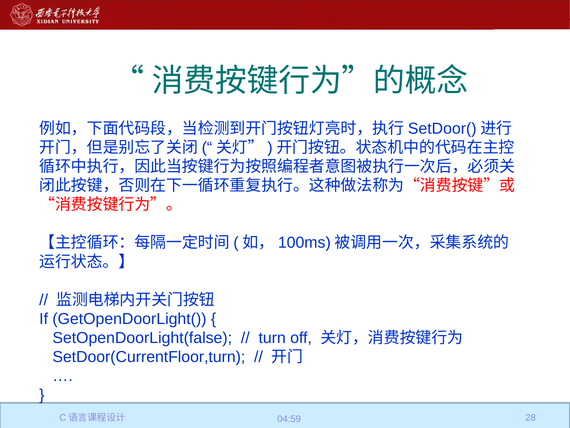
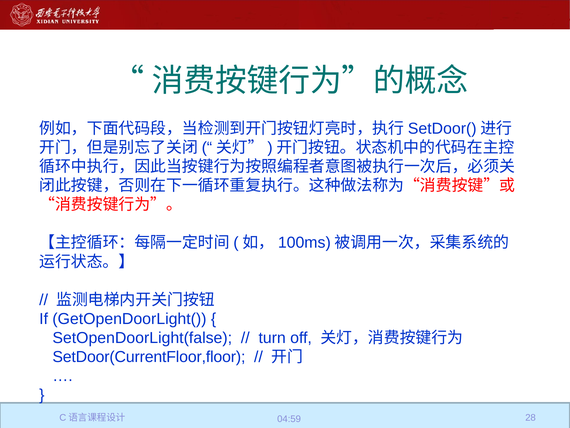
SetDoor(CurrentFloor,turn: SetDoor(CurrentFloor,turn -> SetDoor(CurrentFloor,floor (149, 357)
